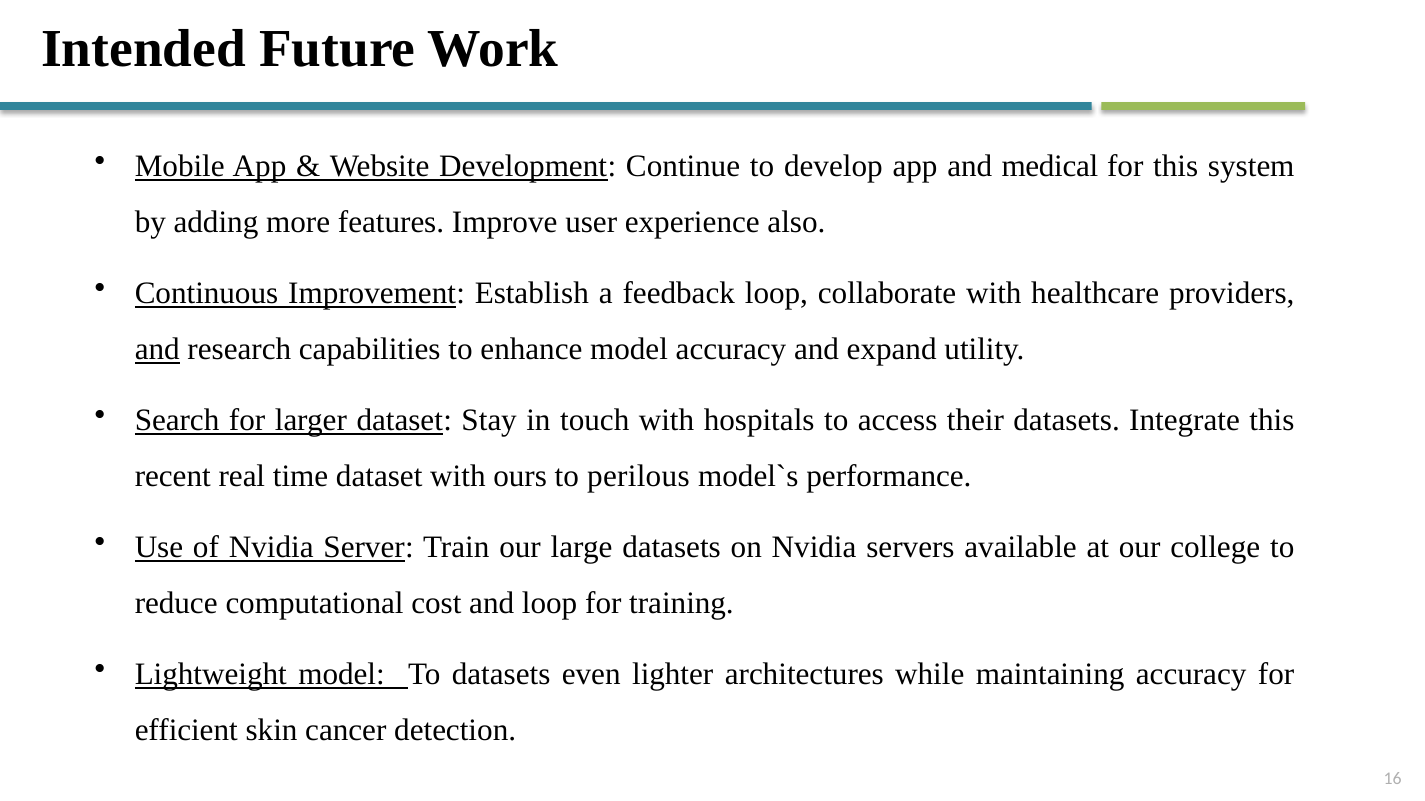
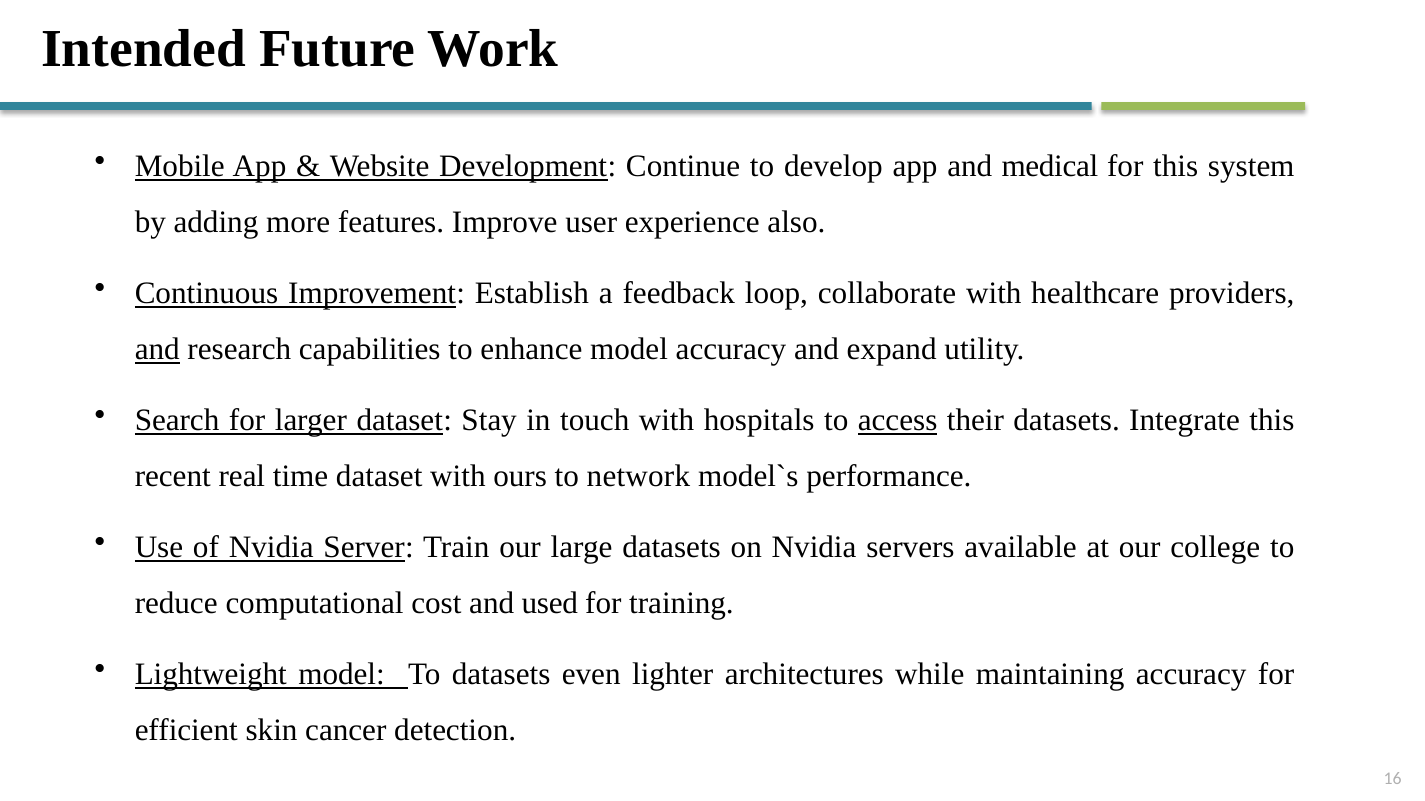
access underline: none -> present (898, 421)
perilous: perilous -> network (638, 477)
and loop: loop -> used (550, 604)
